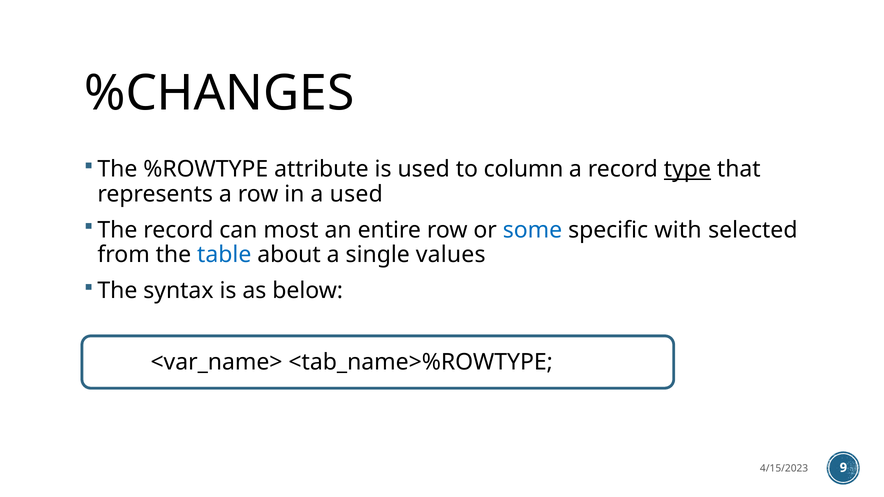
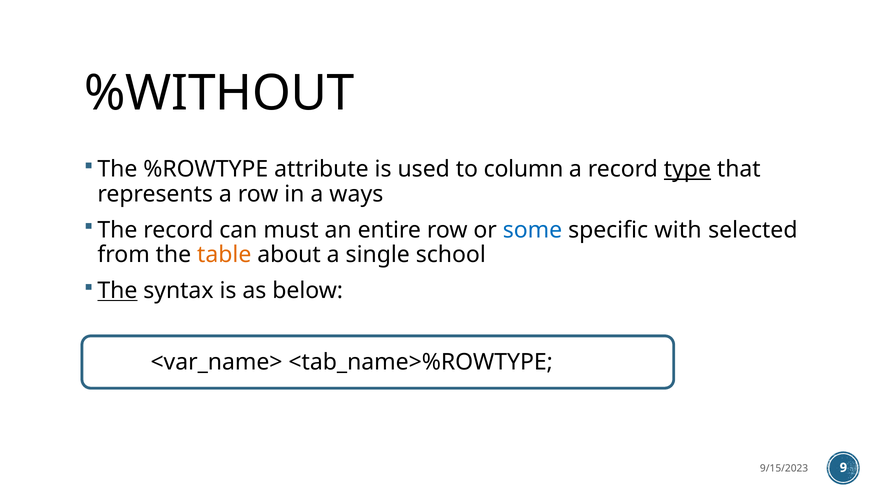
%CHANGES: %CHANGES -> %WITHOUT (219, 93)
a used: used -> ways (356, 194)
most: most -> must (291, 230)
table colour: blue -> orange (224, 255)
values: values -> school (451, 255)
The underline: none -> present (117, 291)
4/15/2023: 4/15/2023 -> 9/15/2023 (784, 469)
